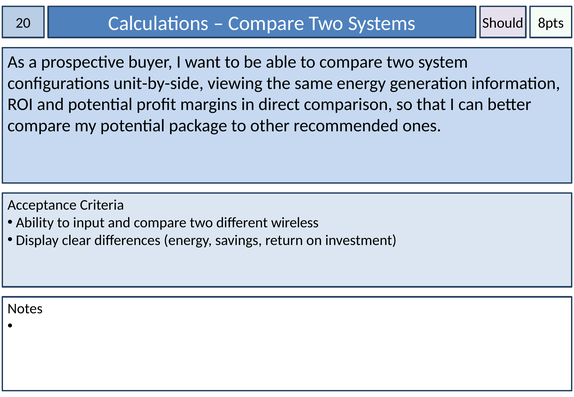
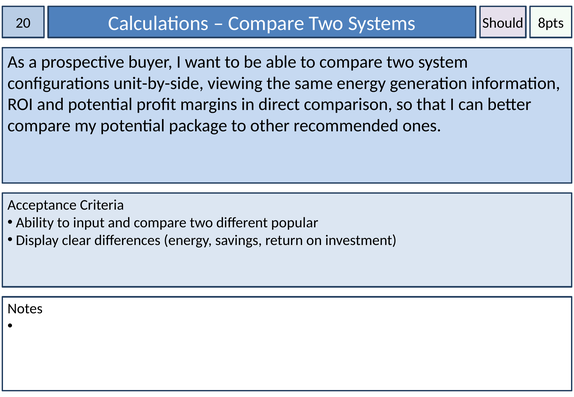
wireless: wireless -> popular (295, 223)
